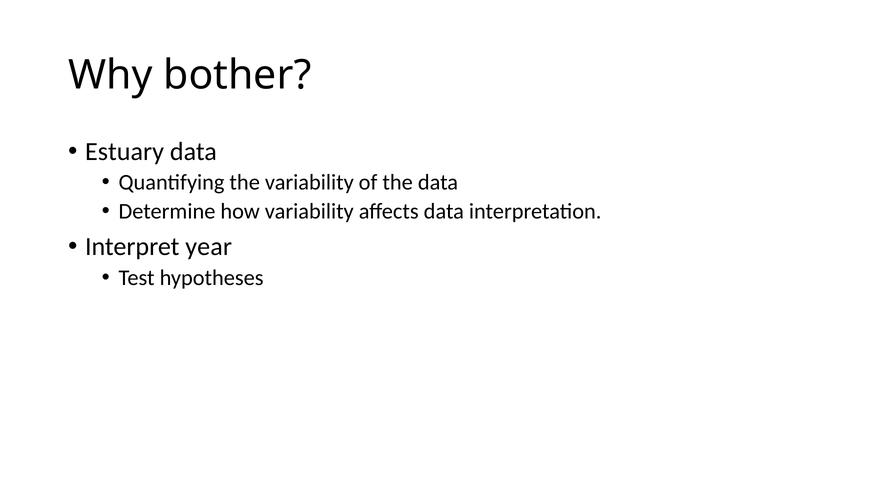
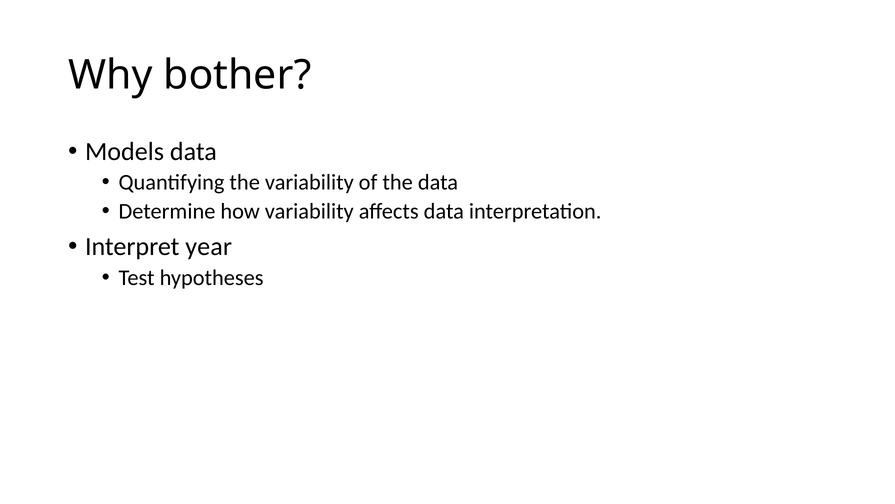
Estuary: Estuary -> Models (125, 151)
